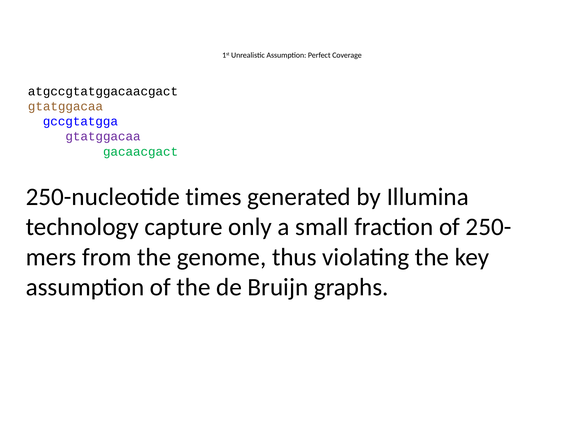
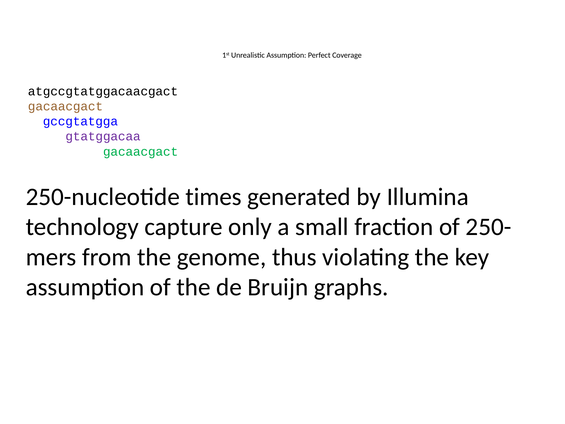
gtatggacaa: gtatggacaa -> gacaacgact (65, 106)
